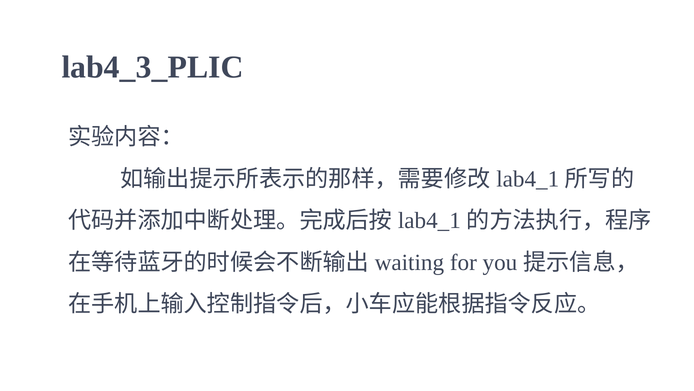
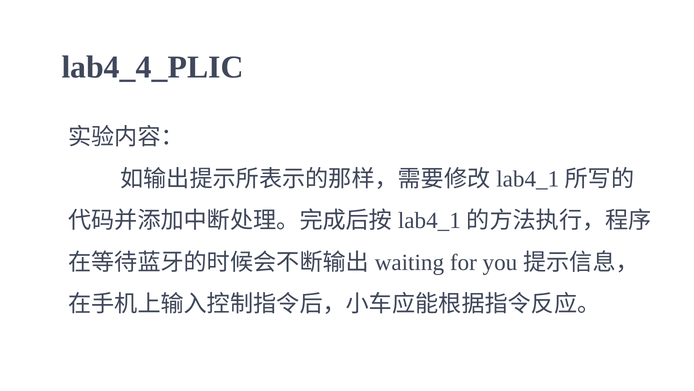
lab4_3_PLIC: lab4_3_PLIC -> lab4_4_PLIC (153, 67)
